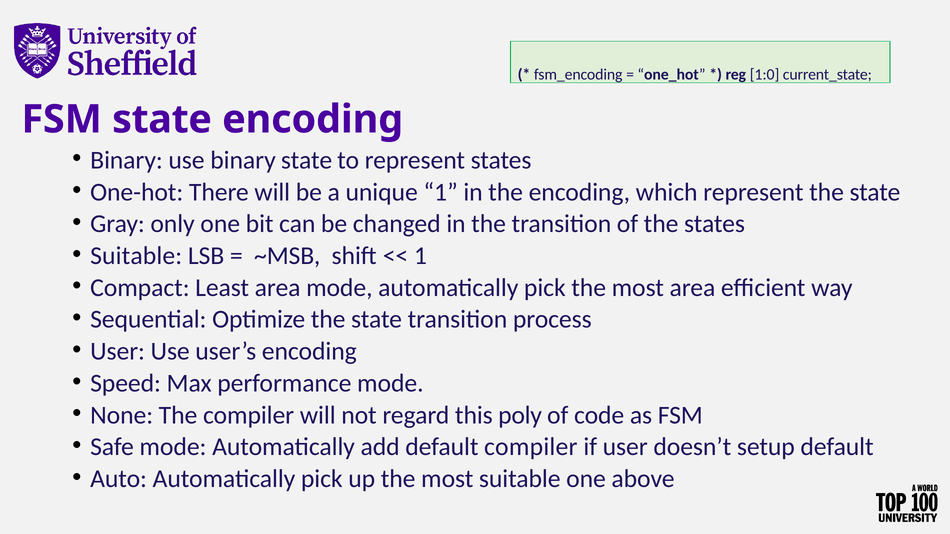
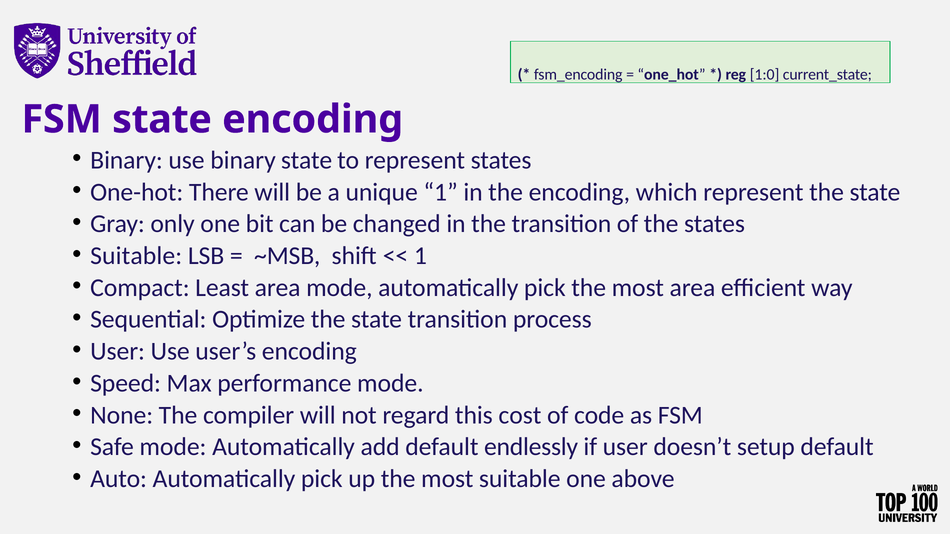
poly: poly -> cost (520, 415)
default compiler: compiler -> endlessly (531, 447)
